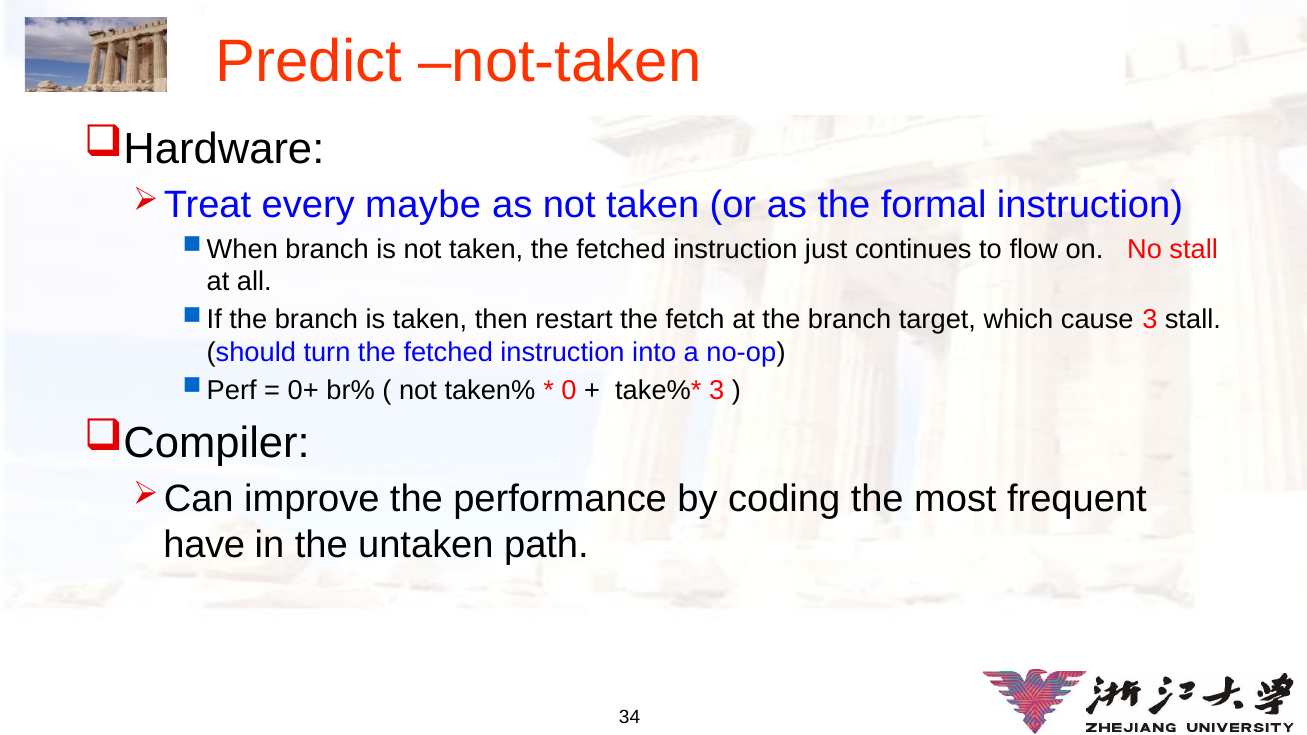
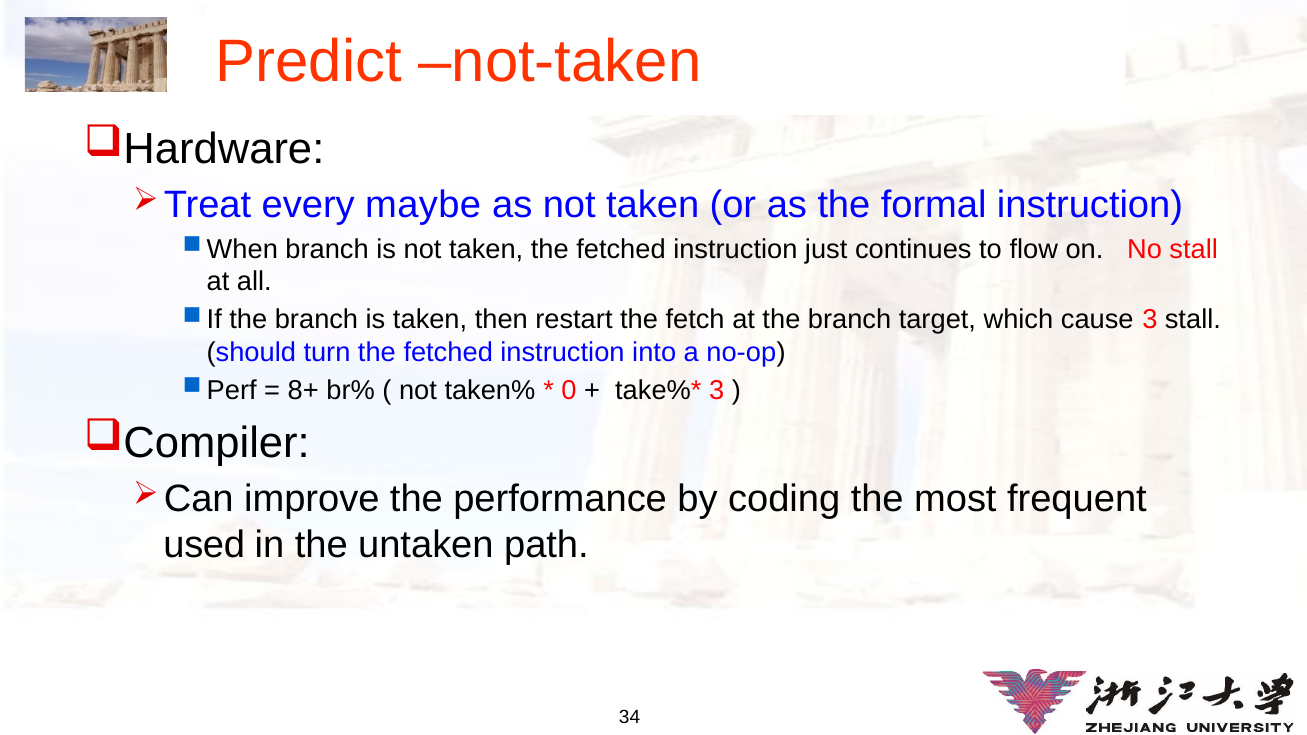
0+: 0+ -> 8+ (303, 391)
have: have -> used (204, 545)
